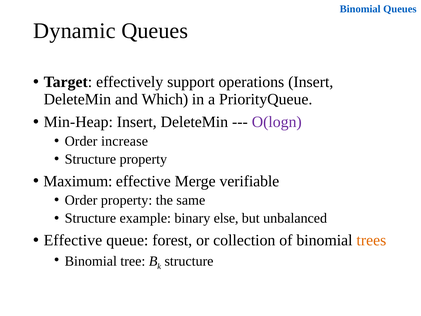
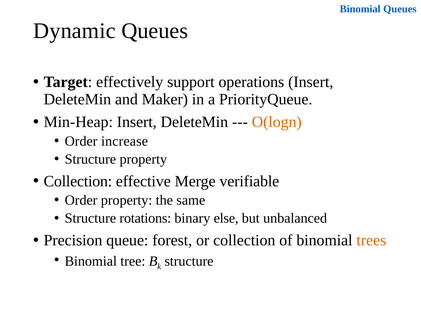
Which: Which -> Maker (165, 99)
O(logn colour: purple -> orange (277, 122)
Maximum: Maximum -> Collection (78, 181)
example: example -> rotations (145, 218)
Effective: Effective -> Precision (73, 240)
